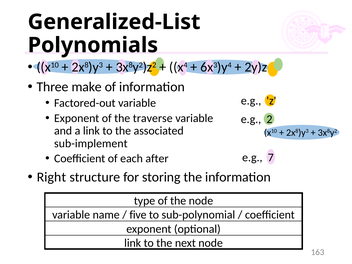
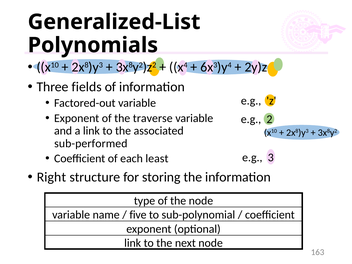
make: make -> fields (87, 87)
sub-implement: sub-implement -> sub-performed (91, 143)
after: after -> least (157, 159)
7: 7 -> 3 (271, 157)
